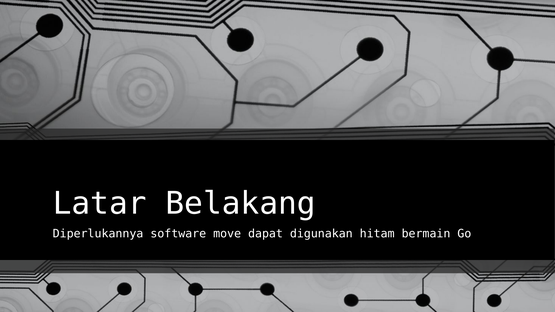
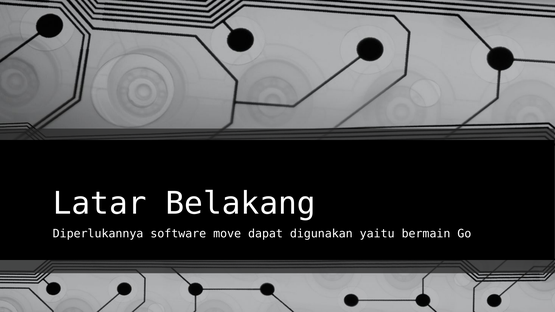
hitam: hitam -> yaitu (377, 234)
